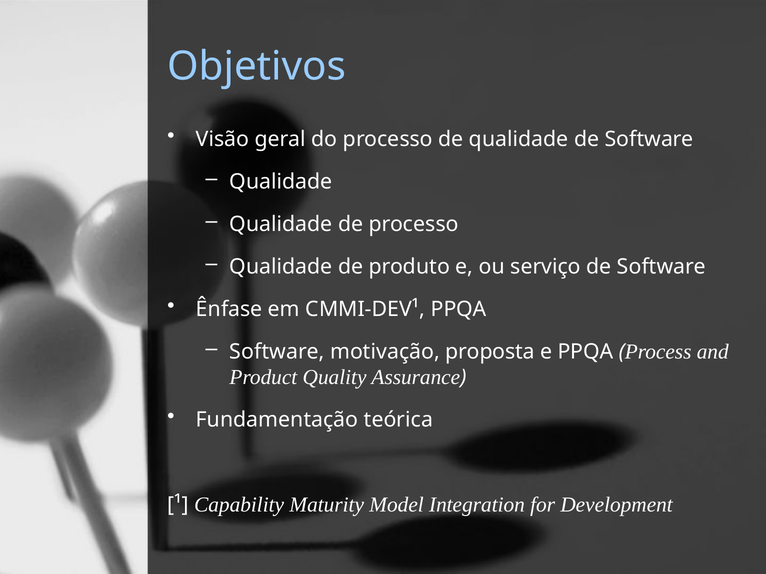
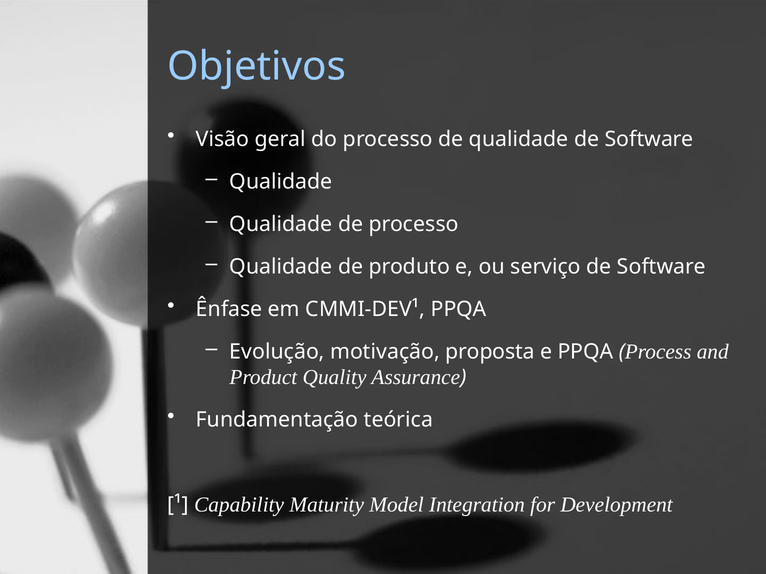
Software: Software -> Evolução (277, 352)
